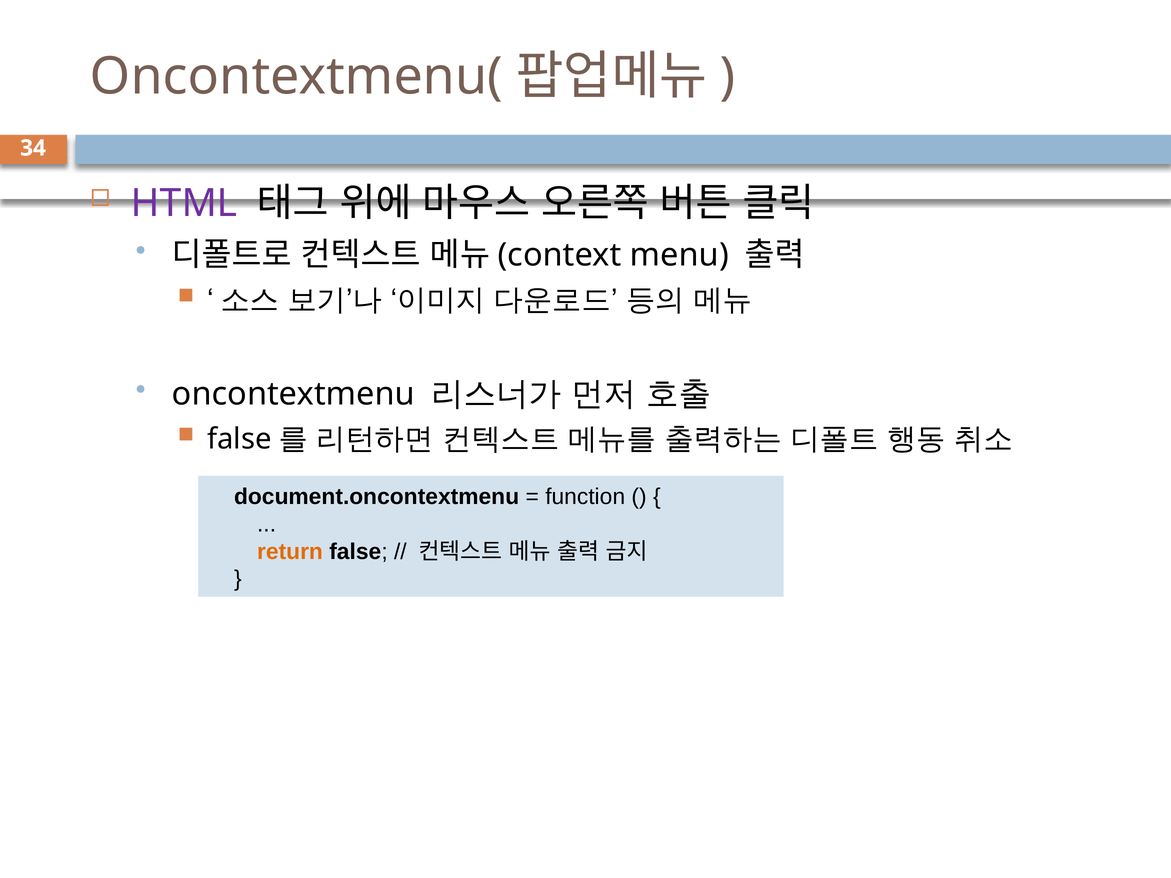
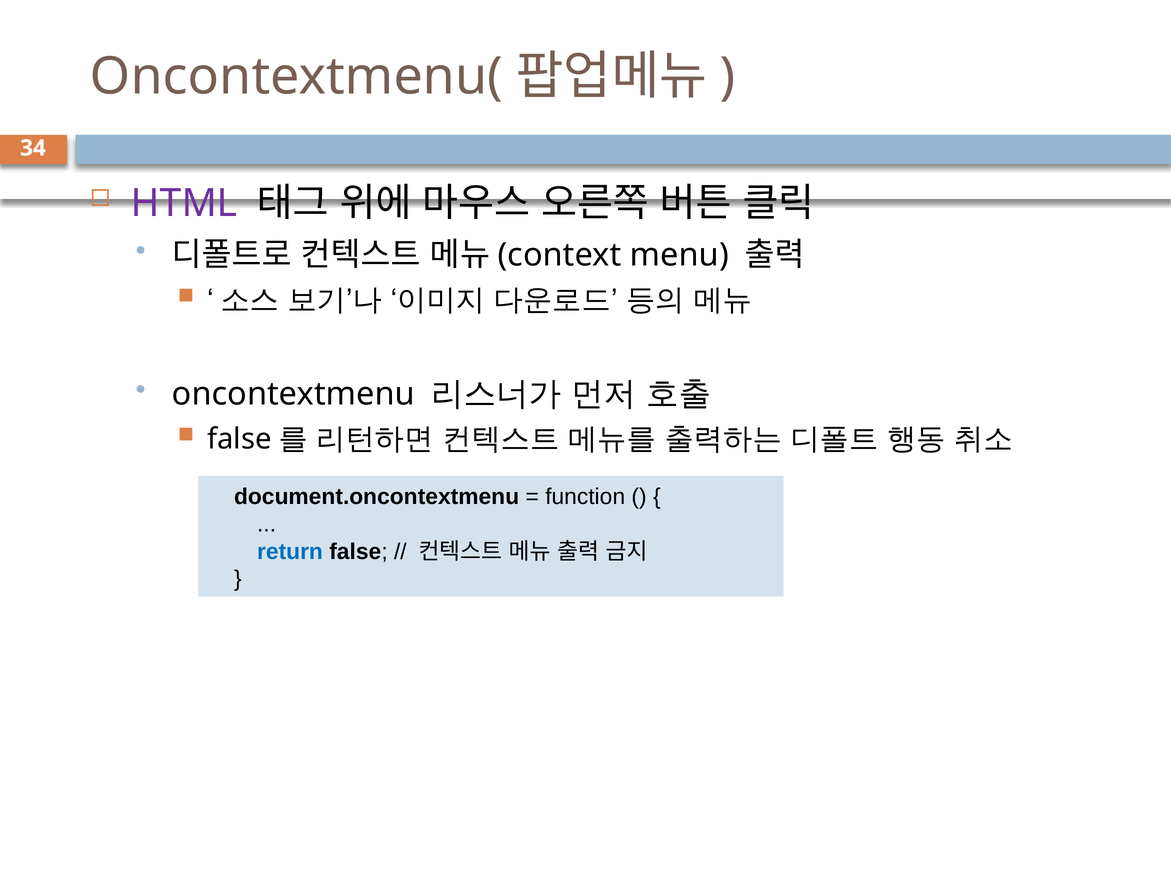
return colour: orange -> blue (290, 552)
